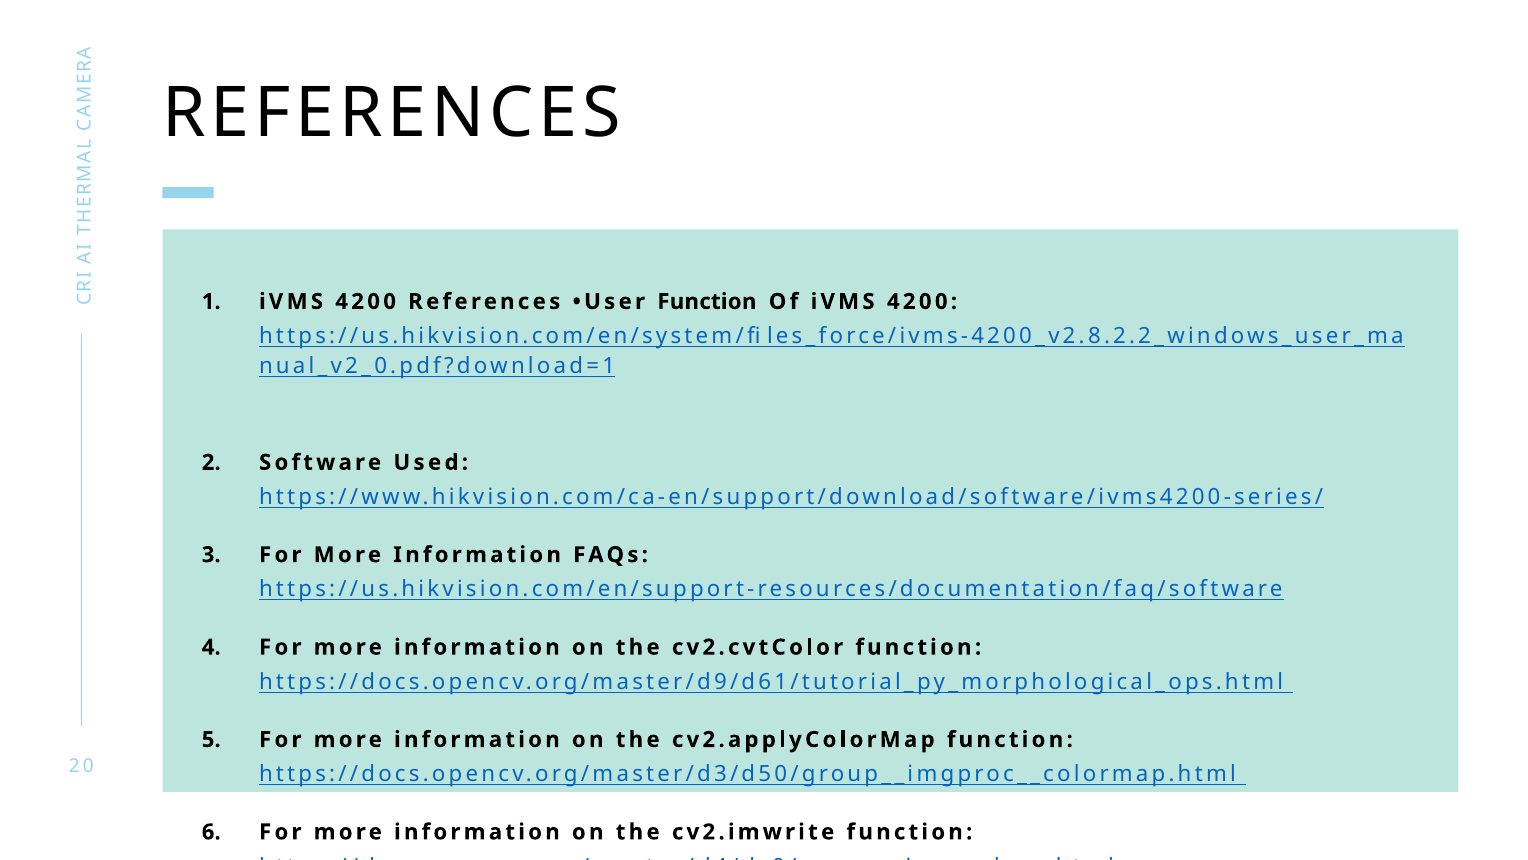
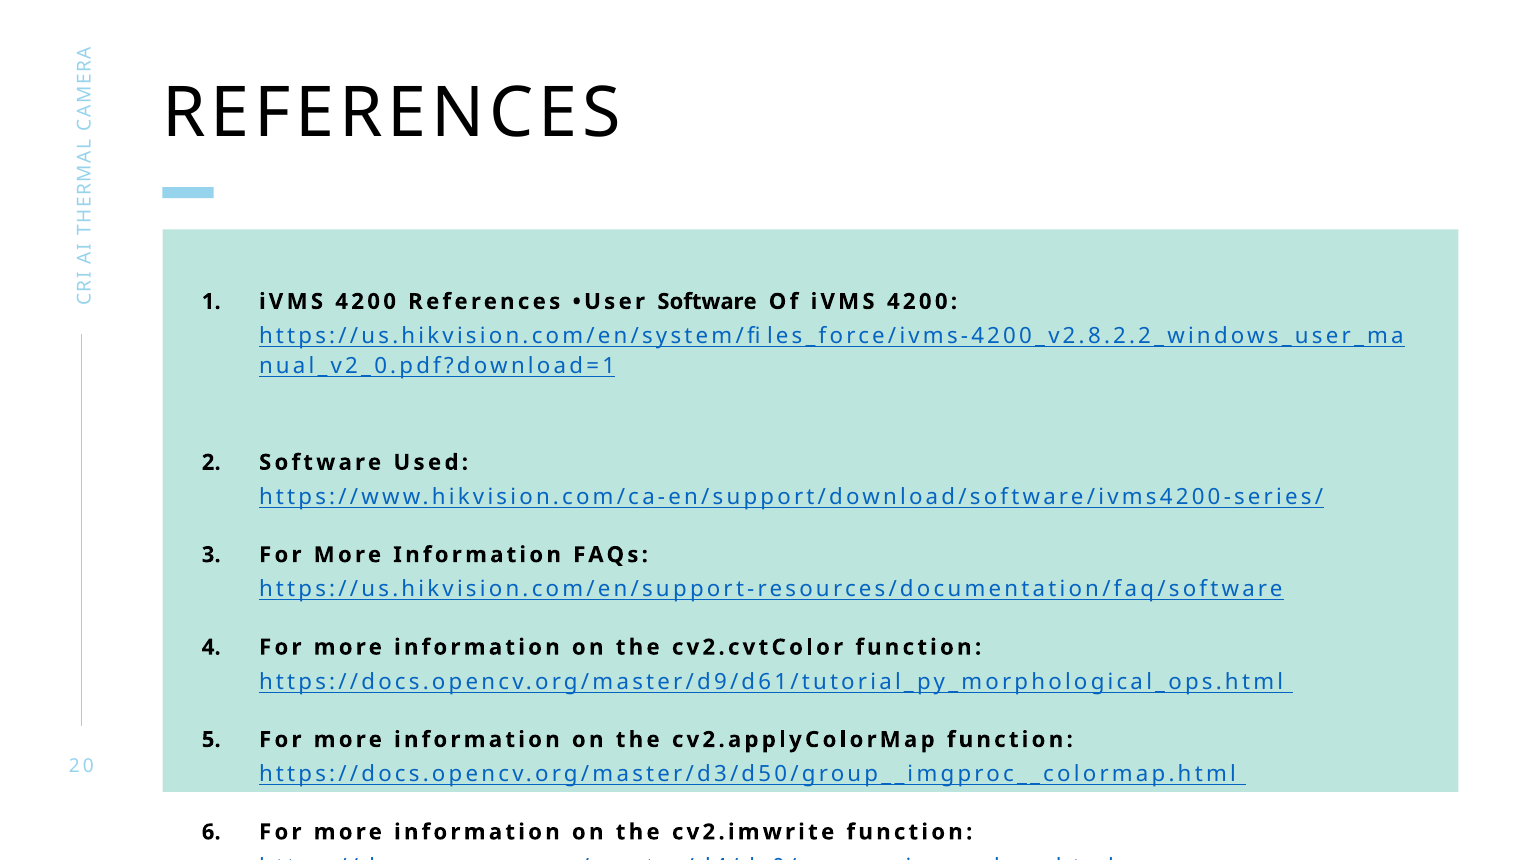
User Function: Function -> Software (707, 301)
